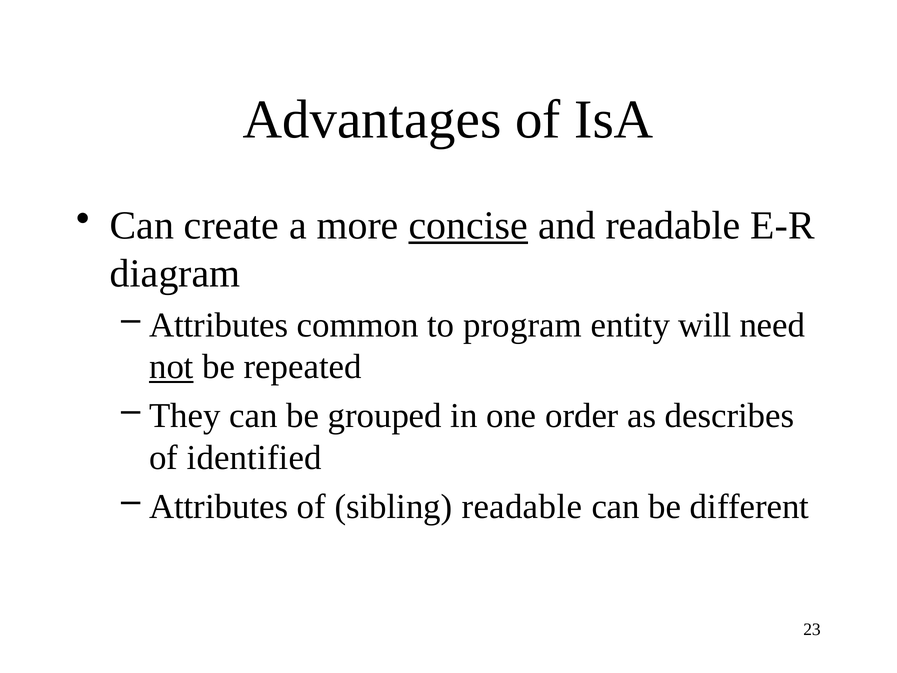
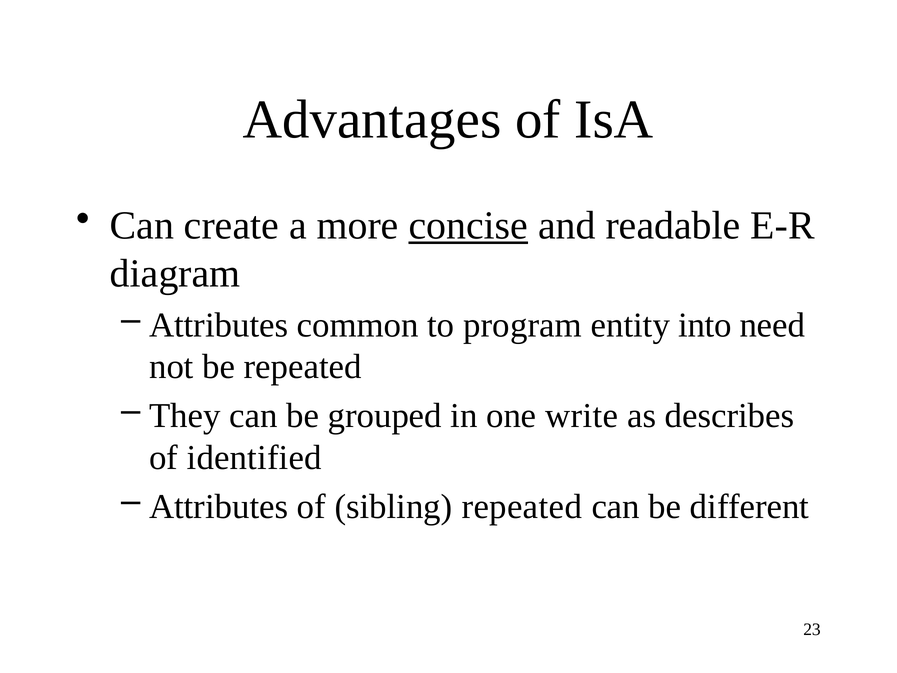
will: will -> into (705, 325)
not underline: present -> none (171, 367)
order: order -> write (582, 416)
sibling readable: readable -> repeated (522, 506)
